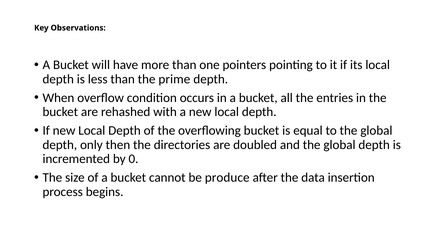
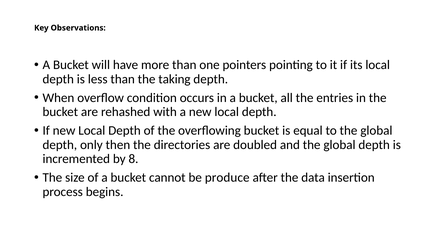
prime: prime -> taking (174, 79)
0: 0 -> 8 (133, 159)
